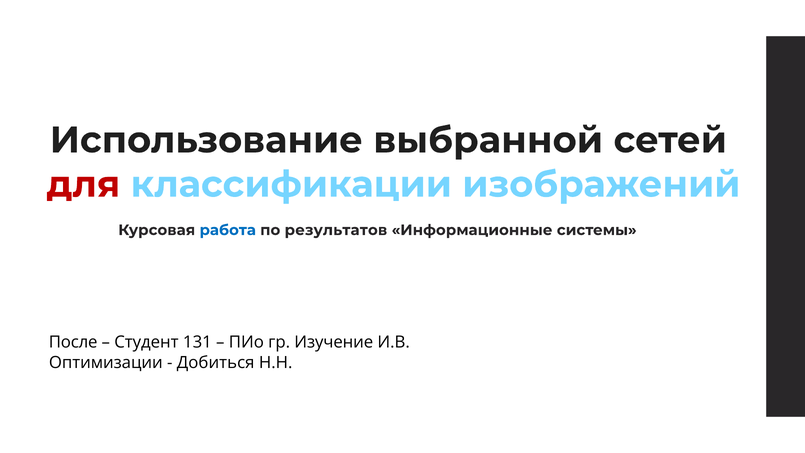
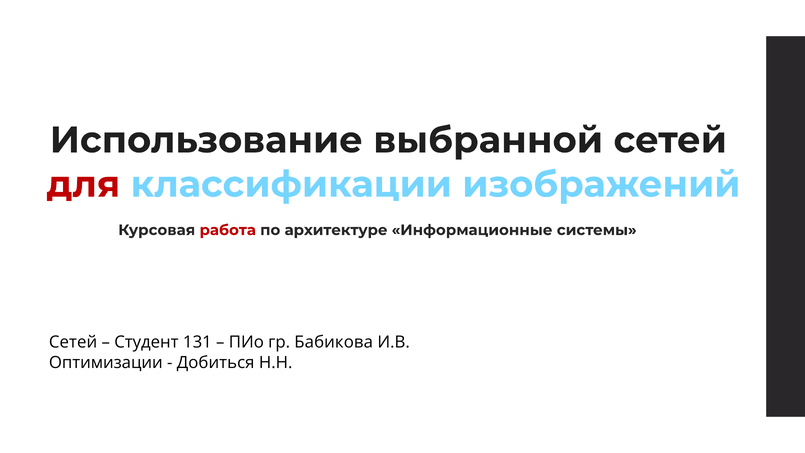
работа colour: blue -> red (228, 230)
результатов: результатов -> архитектуре (336, 230)
После: После -> Сетей (73, 342)
Изучение: Изучение -> Бабикова (334, 342)
